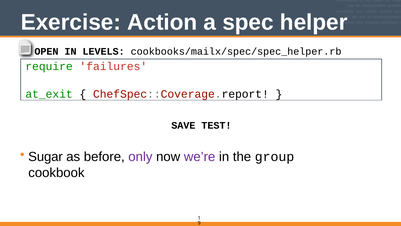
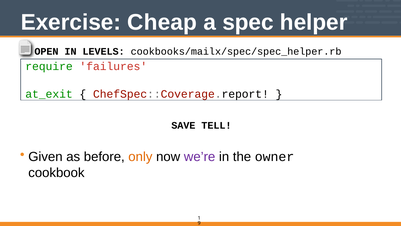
Action: Action -> Cheap (162, 22)
TEST: TEST -> TELL (216, 125)
Sugar: Sugar -> Given (45, 157)
only colour: purple -> orange (140, 157)
group: group -> owner (275, 157)
